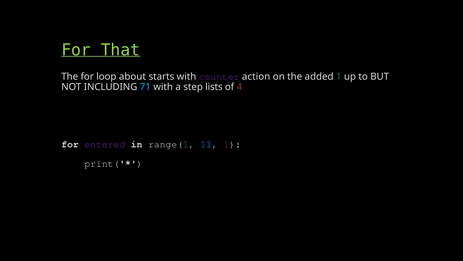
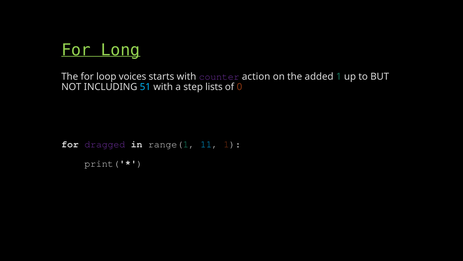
That: That -> Long (120, 50)
about: about -> voices (133, 76)
71: 71 -> 51 (145, 87)
4: 4 -> 0 (239, 87)
entered: entered -> dragged (105, 144)
